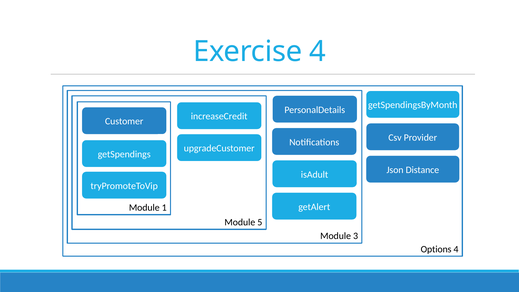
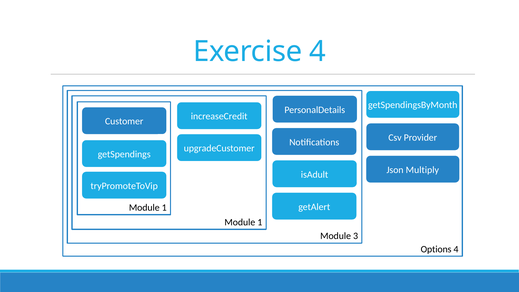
Distance: Distance -> Multiply (422, 170)
5: 5 -> 1 (260, 222)
